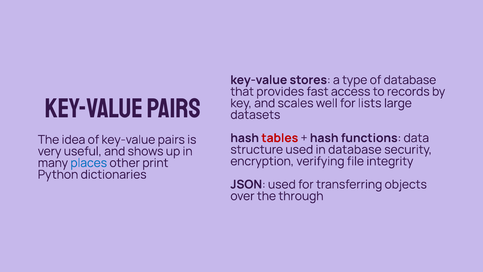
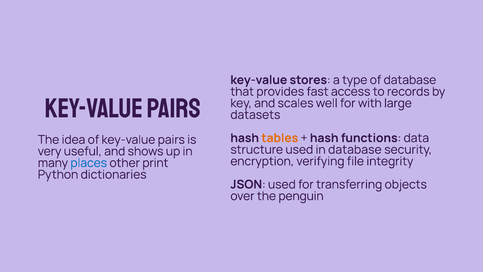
lists: lists -> with (370, 103)
tables colour: red -> orange (280, 138)
through: through -> penguin (301, 196)
